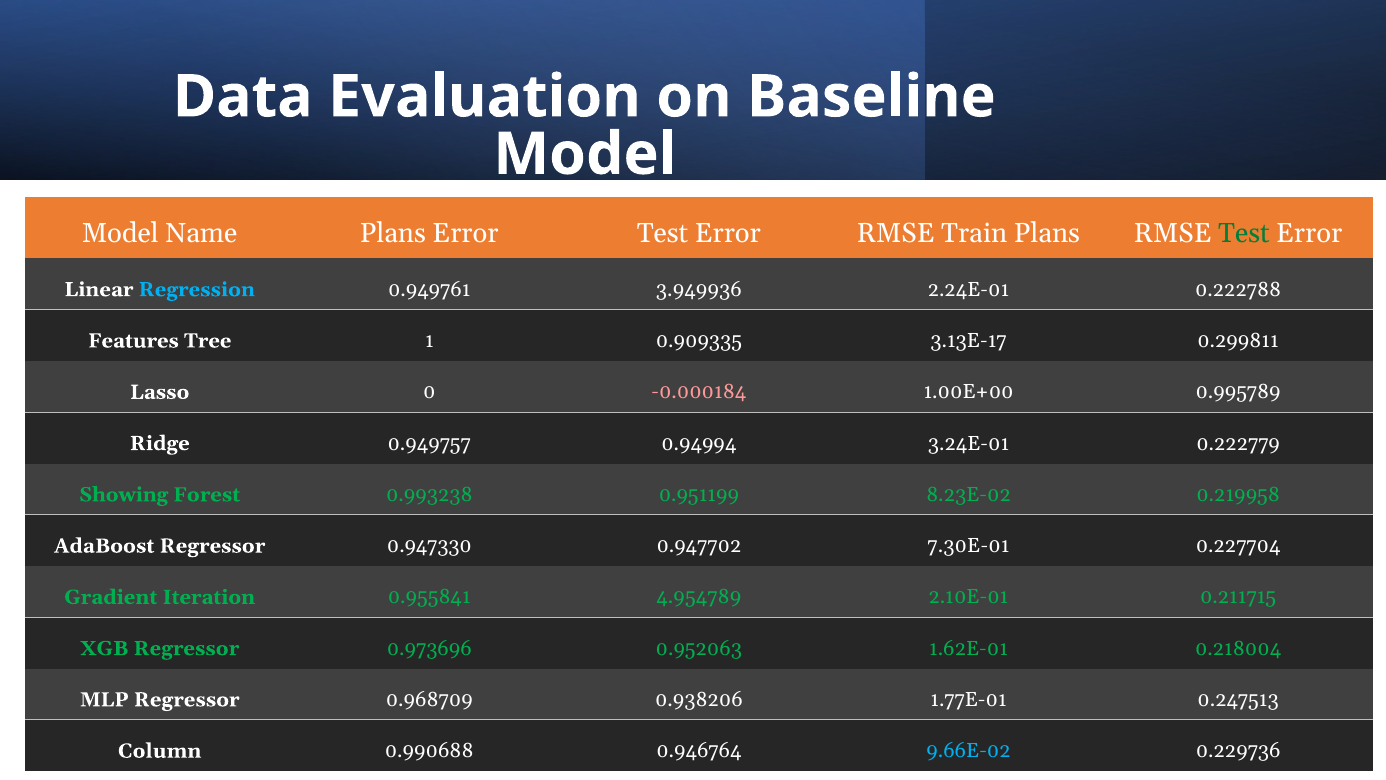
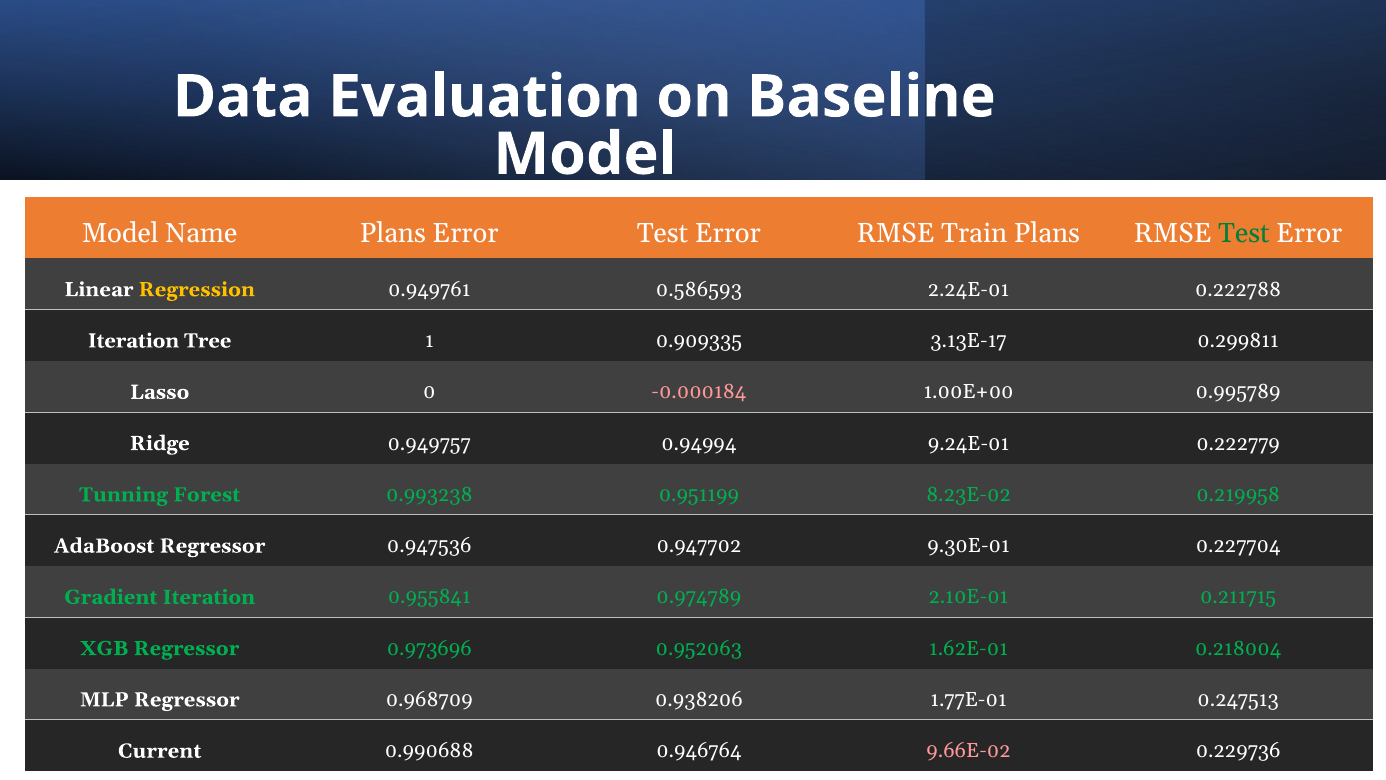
Regression colour: light blue -> yellow (197, 289)
3.949936: 3.949936 -> 0.586593 (699, 289)
Features: Features -> Iteration (133, 341)
3.24E-01: 3.24E-01 -> 9.24E-01 (969, 443)
Showing: Showing -> Tunning (124, 494)
0.947330: 0.947330 -> 0.947536 (429, 546)
7.30E-01: 7.30E-01 -> 9.30E-01 (969, 546)
4.954789: 4.954789 -> 0.974789 (699, 597)
Column: Column -> Current (160, 751)
9.66E-02 colour: light blue -> pink (969, 751)
